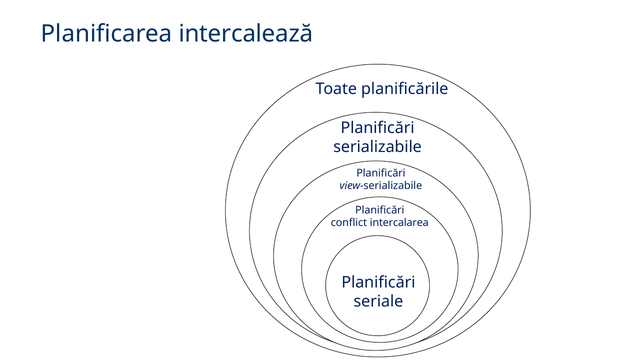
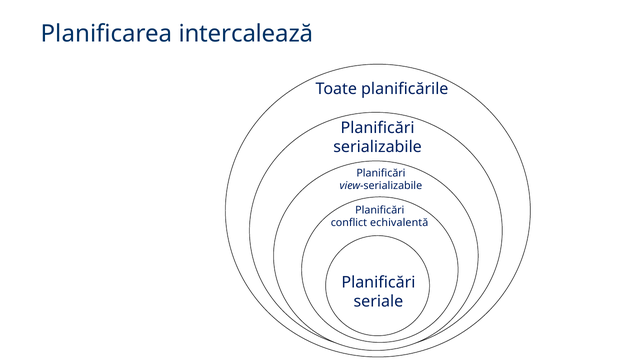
intercalarea: intercalarea -> echivalentă (399, 223)
